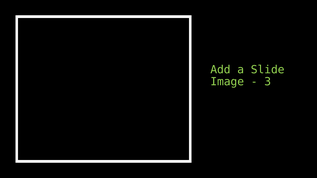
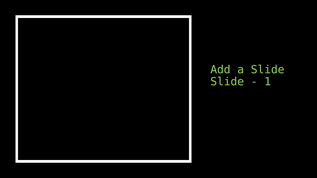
Image: Image -> Slide (227, 82)
3: 3 -> 1 (268, 82)
